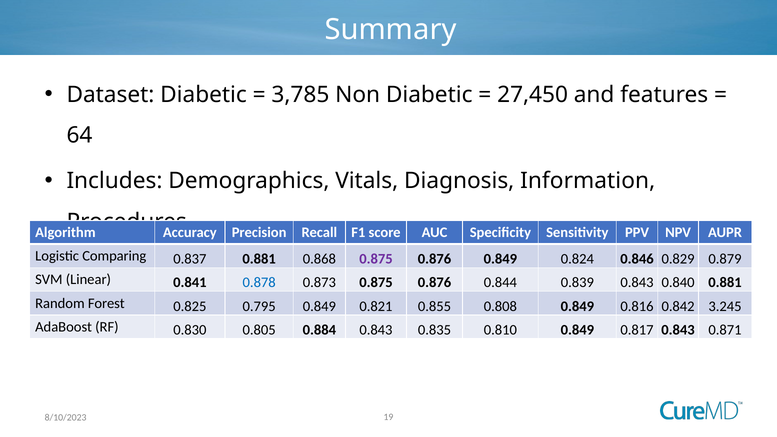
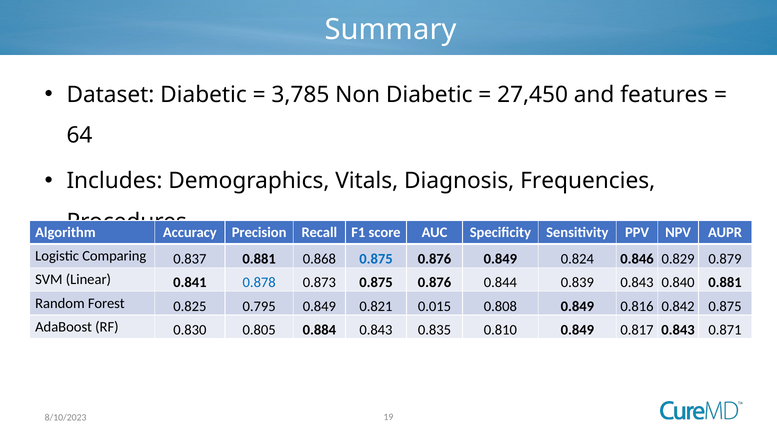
Information: Information -> Frequencies (588, 181)
0.875 colour: purple -> blue (376, 259)
0.855: 0.855 -> 0.015 (435, 306)
0.842 3.245: 3.245 -> 0.875 (725, 306)
